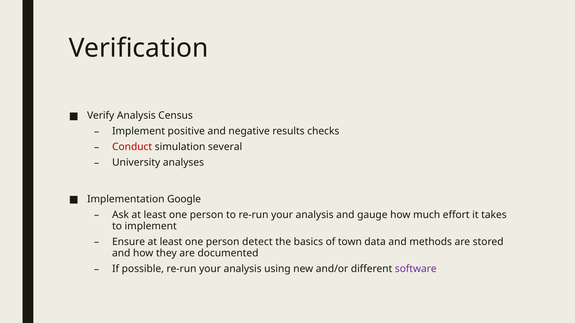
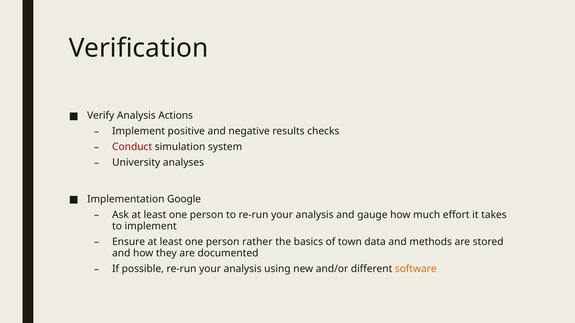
Census: Census -> Actions (176, 116)
several: several -> system (225, 147)
detect: detect -> rather (257, 242)
software colour: purple -> orange (416, 269)
